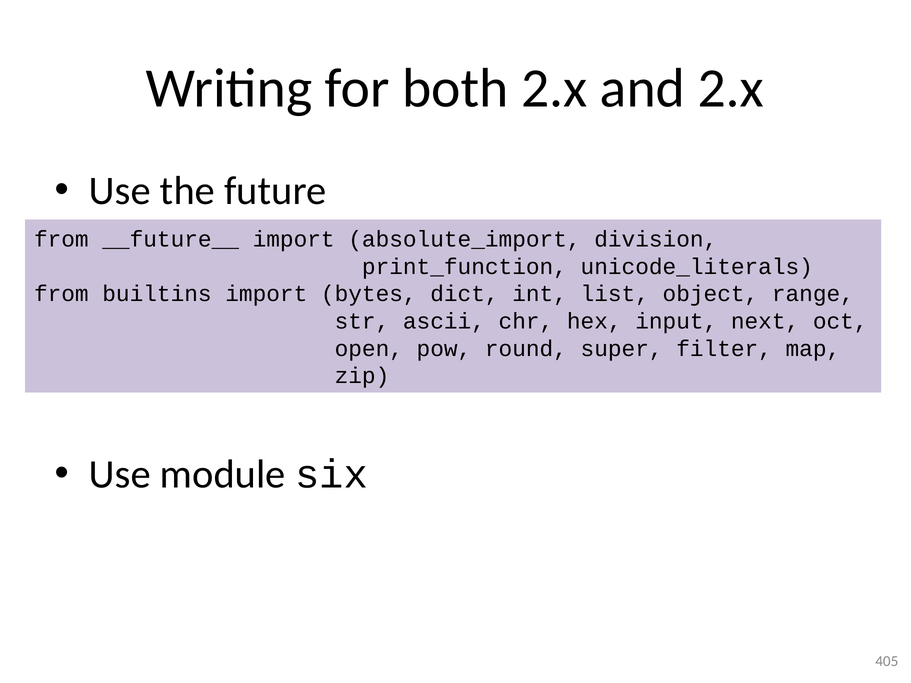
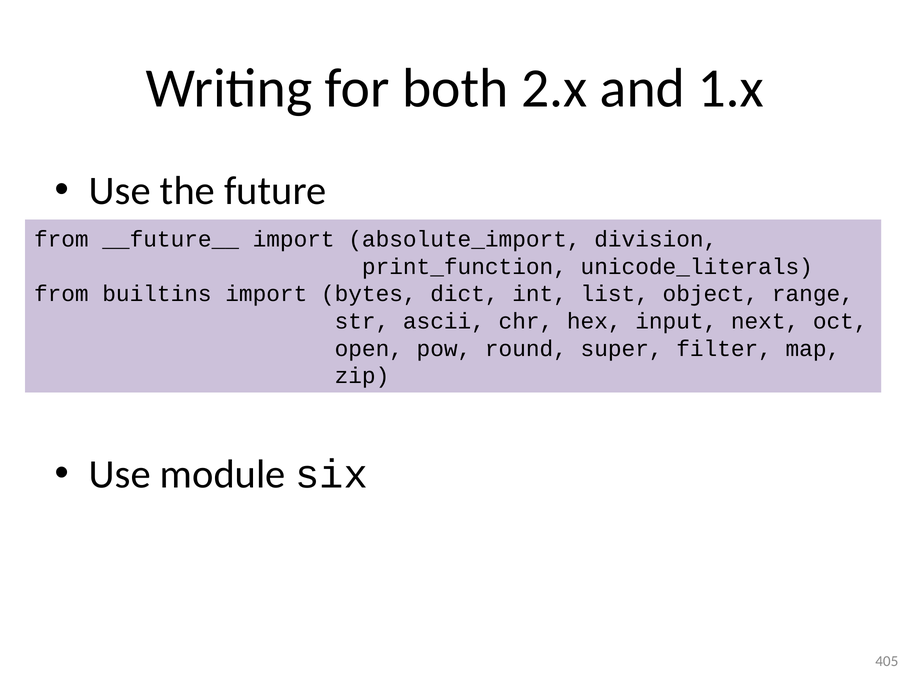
and 2.x: 2.x -> 1.x (731, 88)
